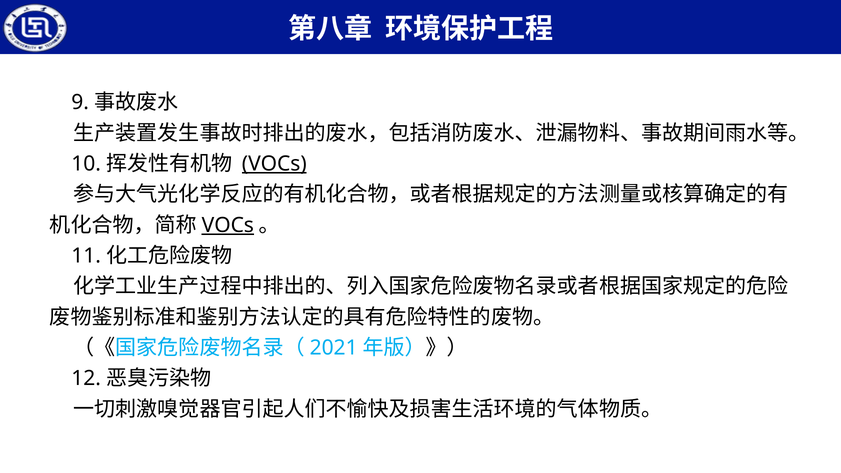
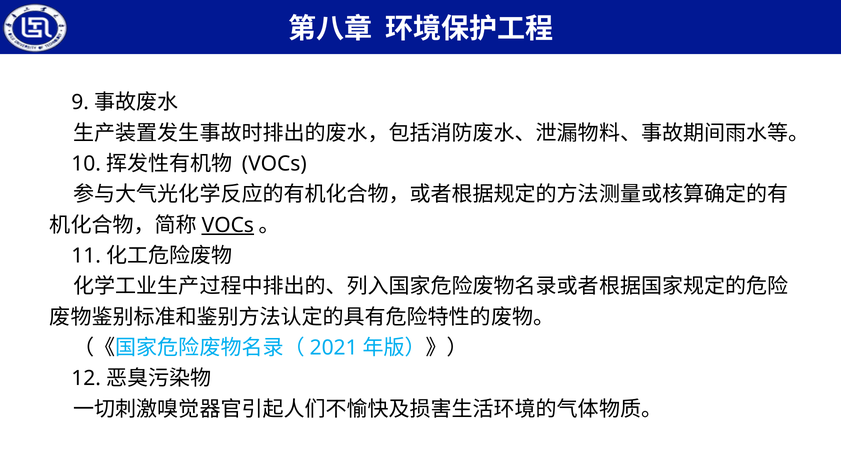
VOCs underline: present -> none (274, 164)
